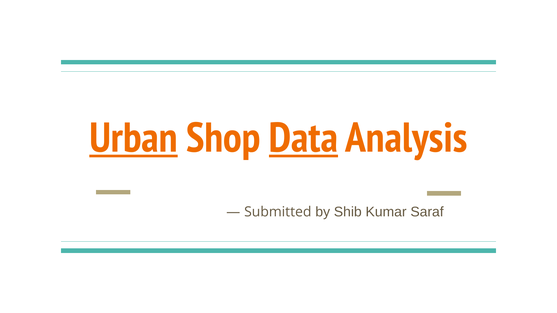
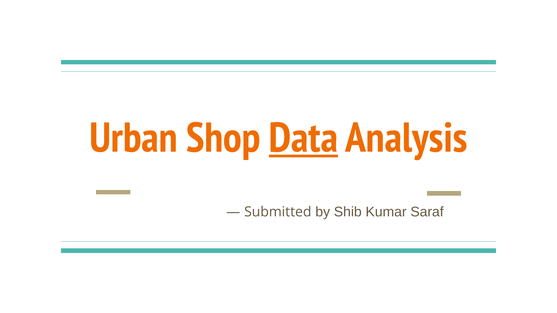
Urban underline: present -> none (133, 138)
